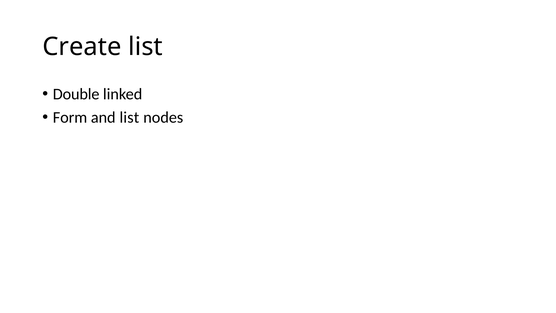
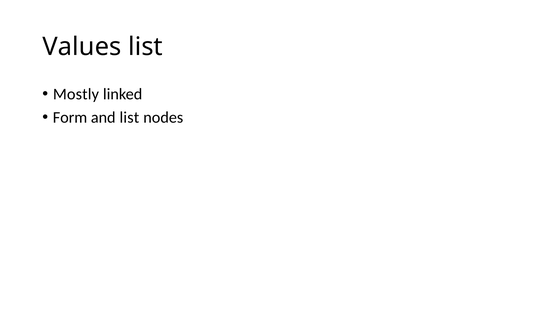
Create: Create -> Values (82, 47)
Double: Double -> Mostly (76, 94)
